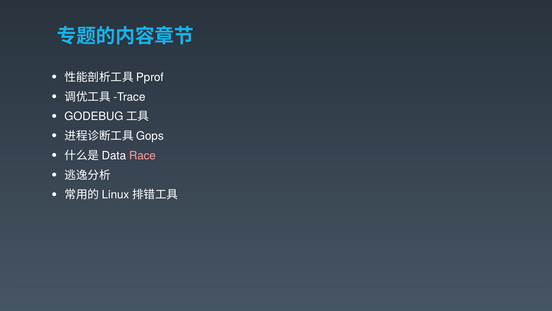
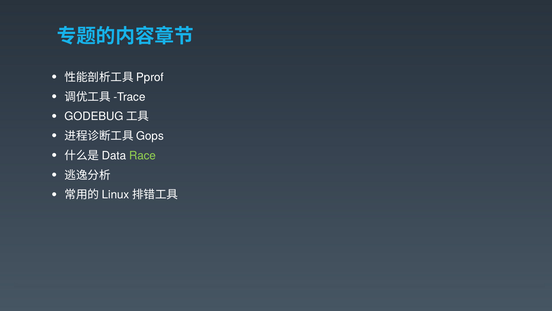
Race colour: pink -> light green (143, 155)
